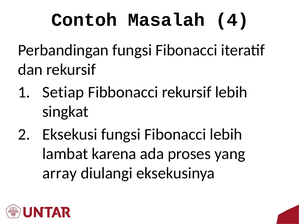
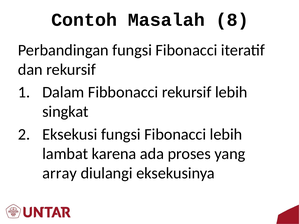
4: 4 -> 8 (232, 20)
Setiap: Setiap -> Dalam (63, 92)
